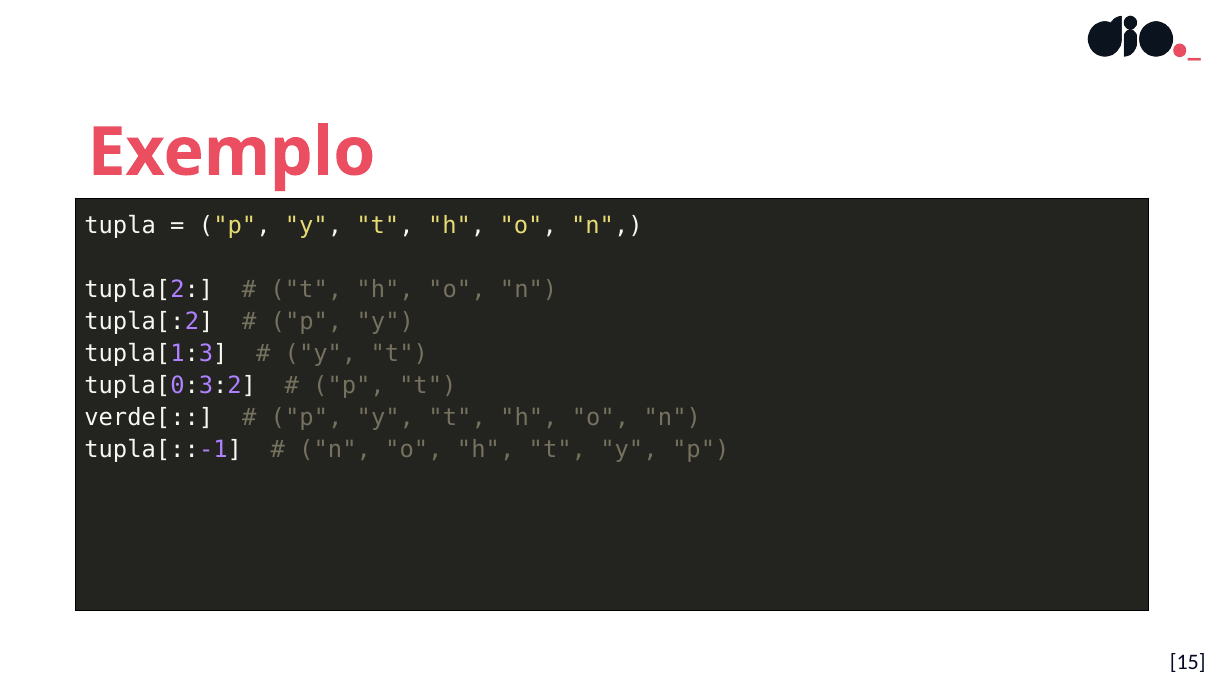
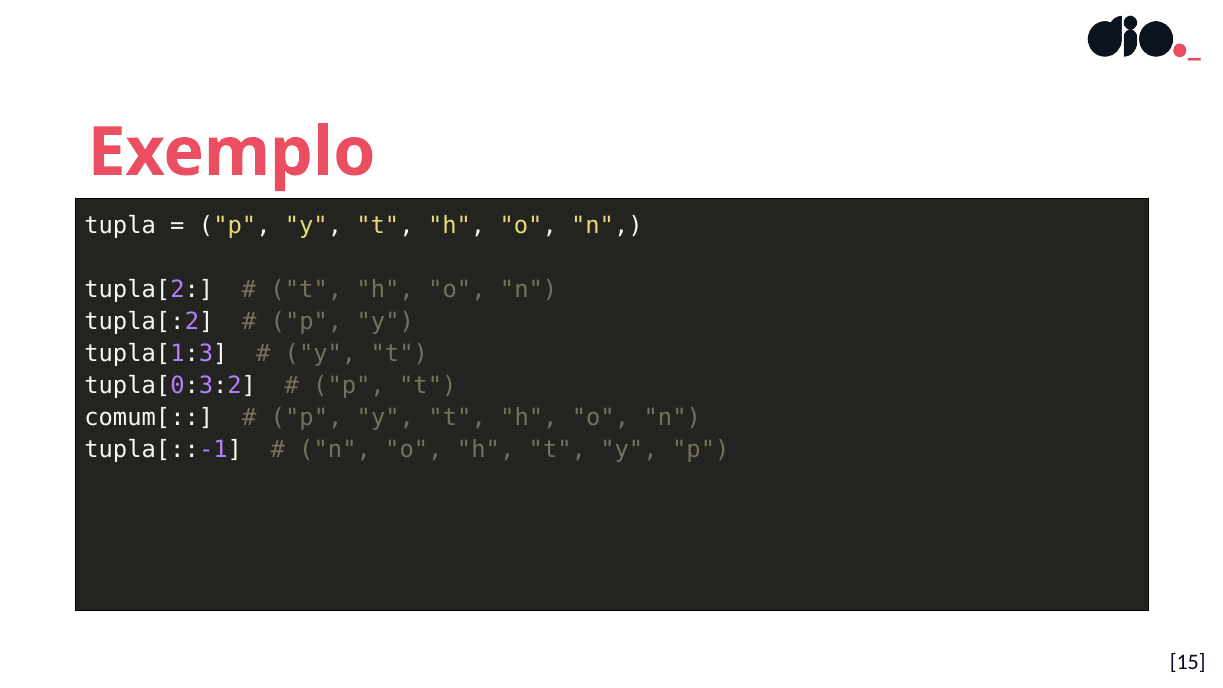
verde[: verde[ -> comum[ (149, 418)
